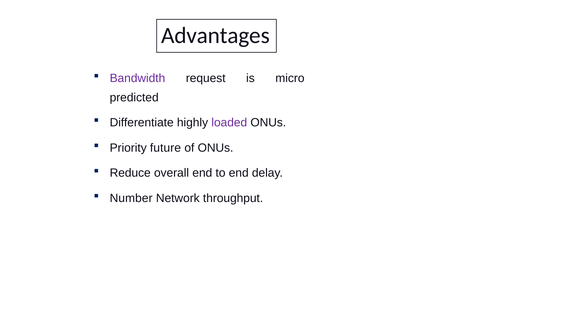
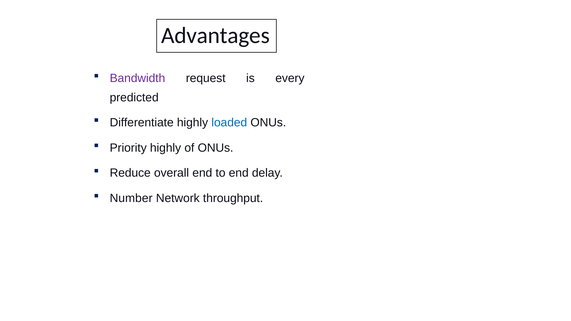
micro: micro -> every (290, 78)
loaded colour: purple -> blue (229, 123)
Priority future: future -> highly (166, 148)
